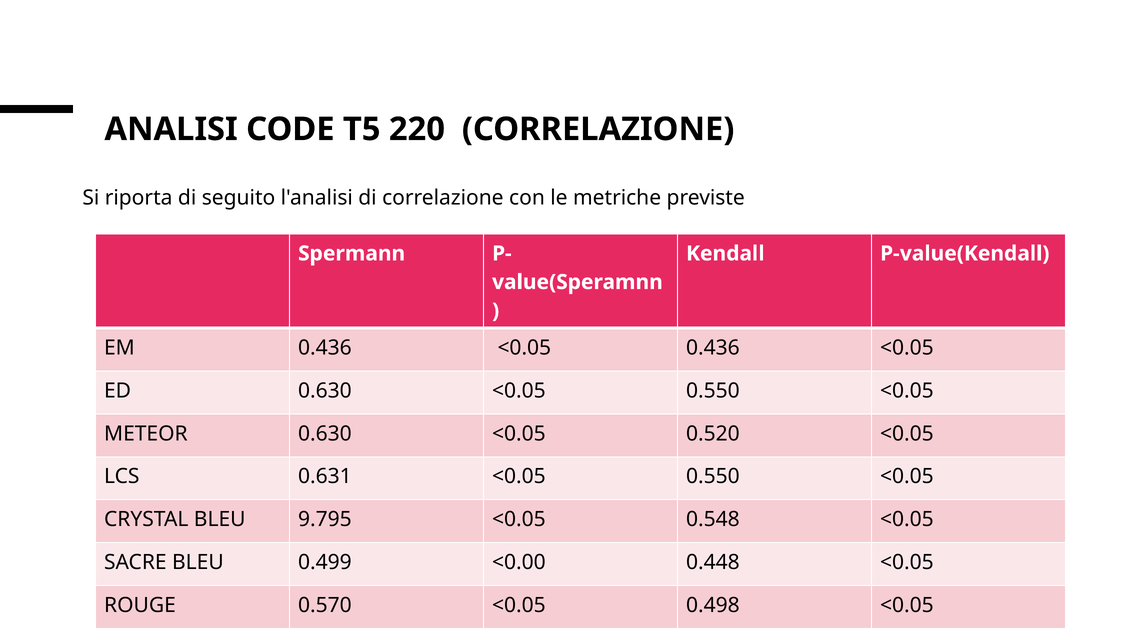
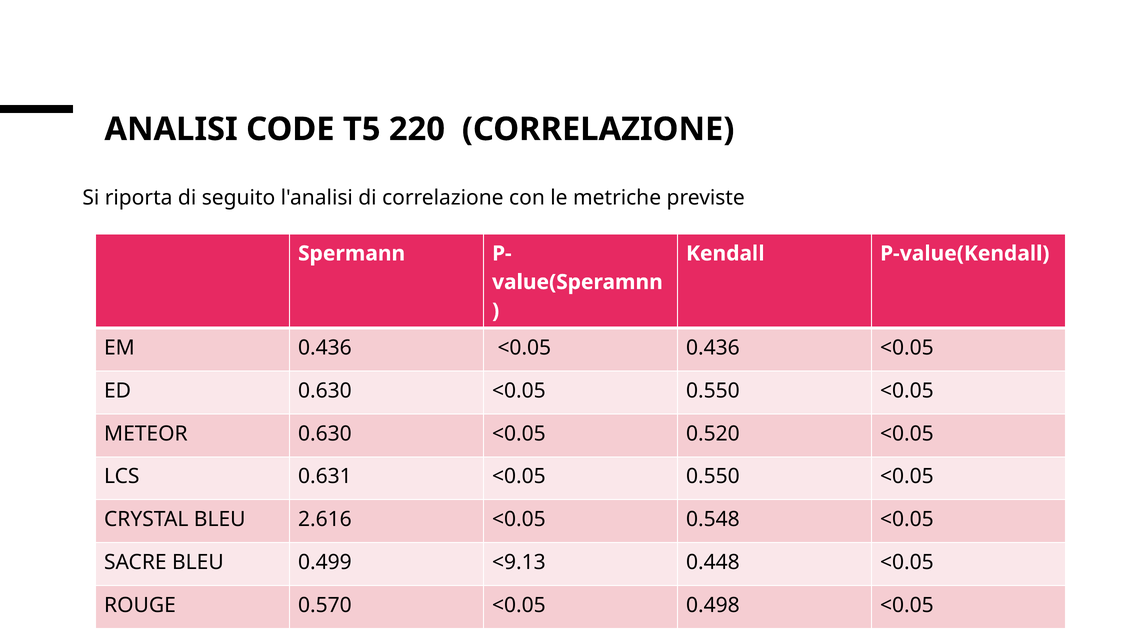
9.795: 9.795 -> 2.616 (325, 519)
<0.00: <0.00 -> <9.13 (519, 562)
